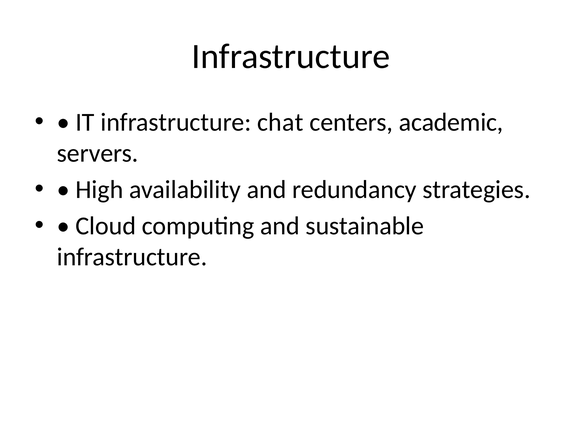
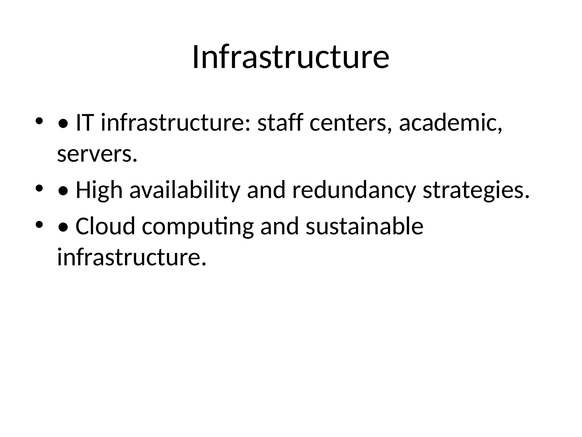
chat: chat -> staff (280, 122)
